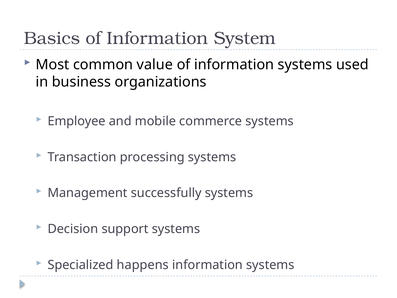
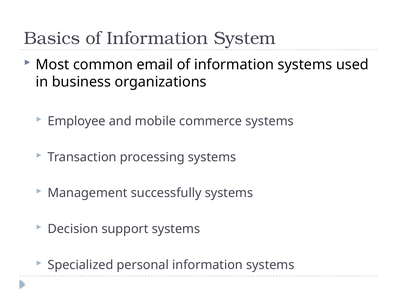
value: value -> email (155, 65)
happens: happens -> personal (143, 265)
